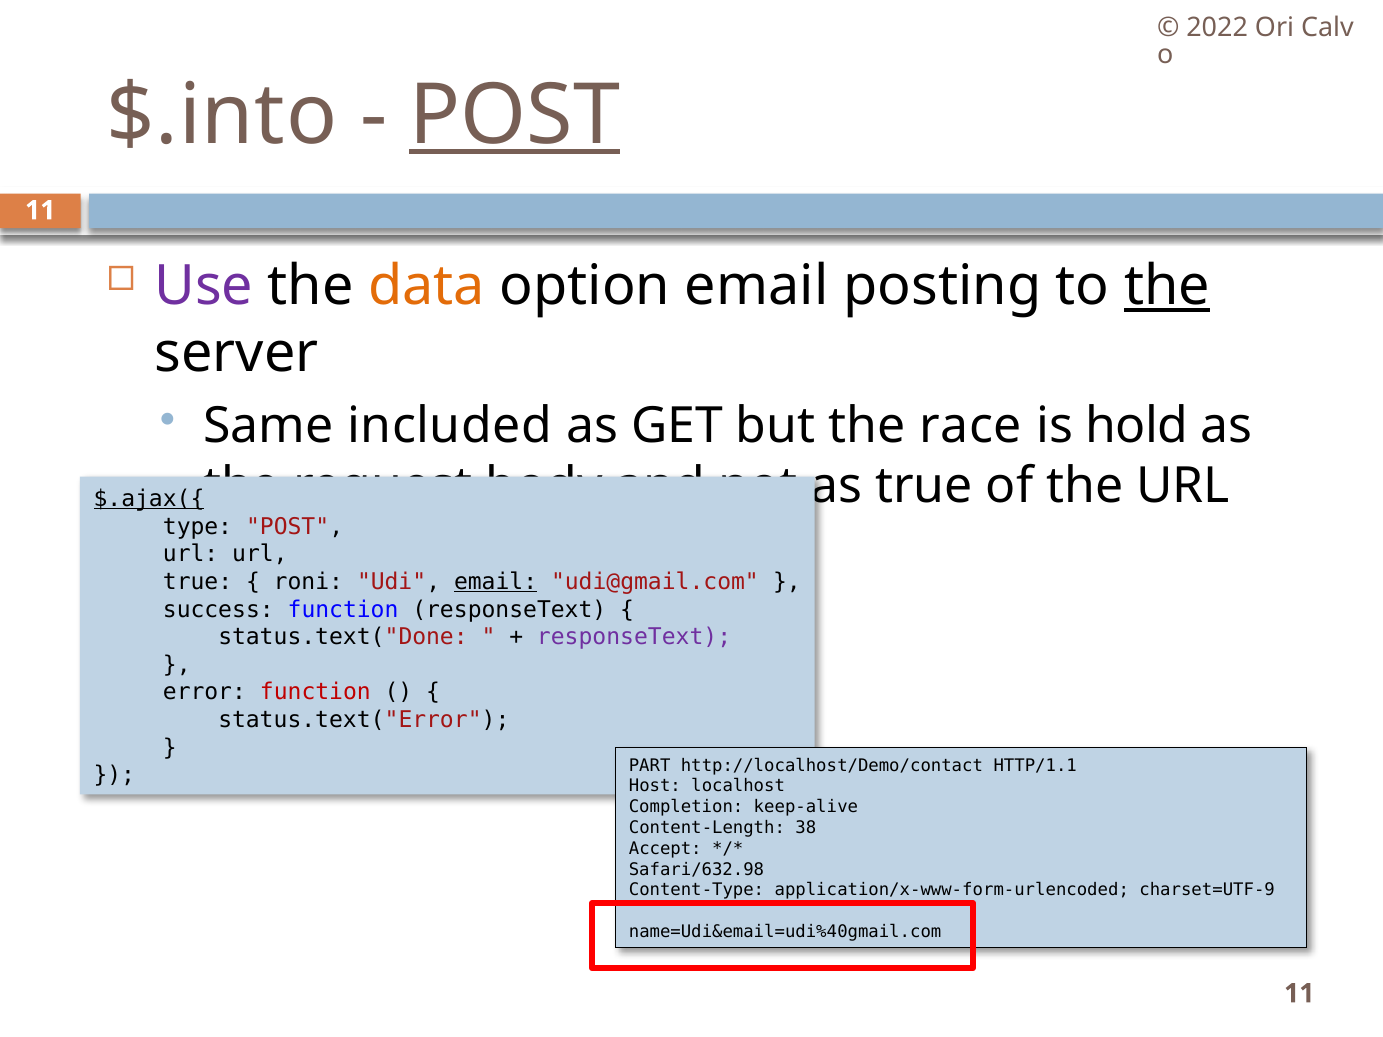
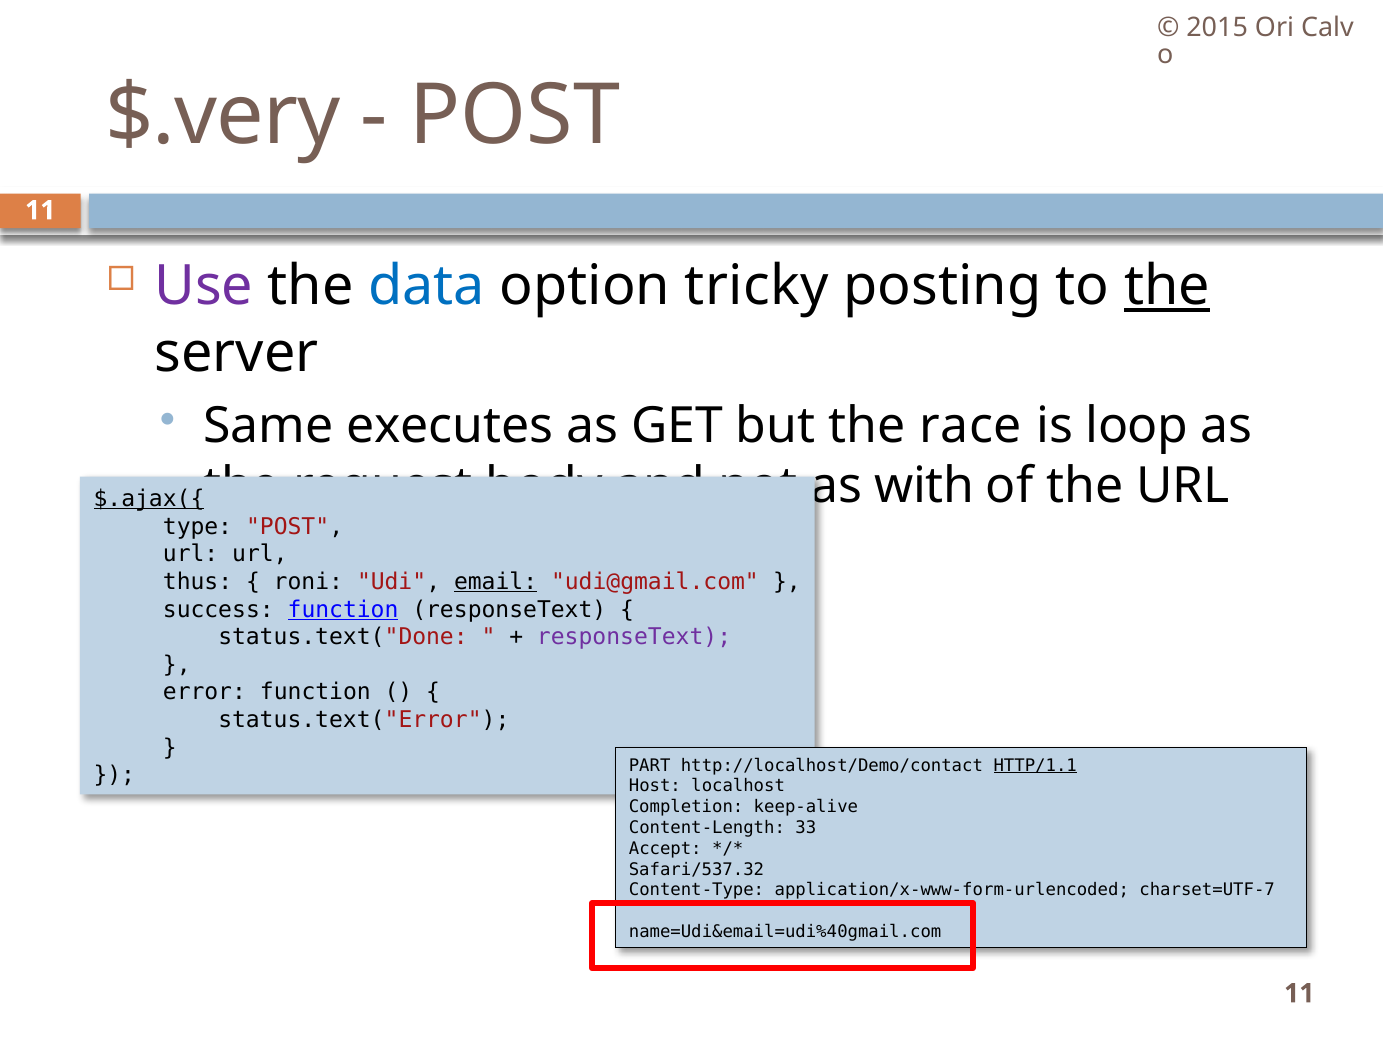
2022: 2022 -> 2015 (1217, 27)
$.into: $.into -> $.very (223, 115)
POST underline: present -> none (515, 115)
data colour: orange -> blue (427, 286)
option email: email -> tricky (757, 286)
included: included -> executes (450, 427)
hold: hold -> loop (1137, 427)
true: true -> with (924, 486)
true: true -> thus (198, 582)
function underline: none -> present (343, 610)
function colour: red -> black (315, 693)
HTTP/1.1 underline: none -> present (1035, 766)
38: 38 -> 33 (806, 828)
Safari/632.98: Safari/632.98 -> Safari/537.32 (696, 870)
charset=UTF-9: charset=UTF-9 -> charset=UTF-7 (1207, 890)
